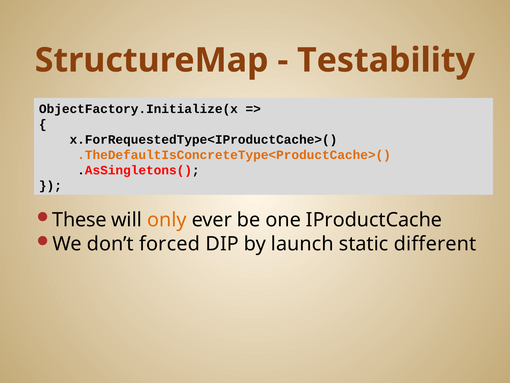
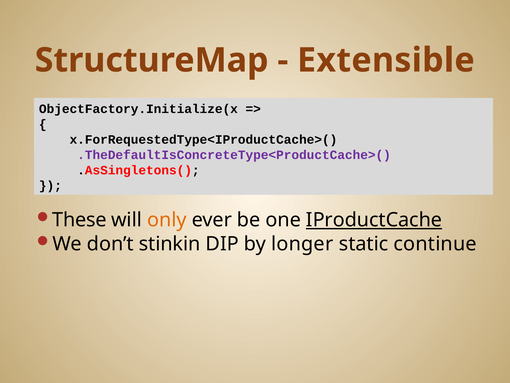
Testability: Testability -> Extensible (386, 60)
.TheDefaultIsConcreteType<ProductCache>( colour: orange -> purple (234, 155)
IProductCache underline: none -> present (374, 220)
forced: forced -> stinkin (170, 244)
launch: launch -> longer (302, 244)
different: different -> continue (435, 244)
